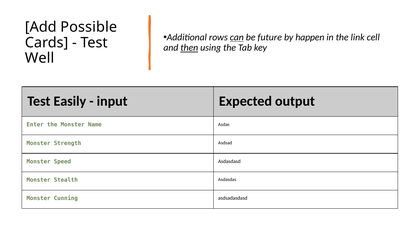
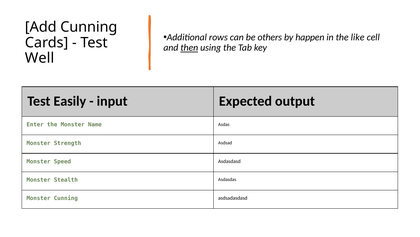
Add Possible: Possible -> Cunning (89, 27)
can underline: present -> none (237, 37)
future: future -> others (270, 37)
link: link -> like (358, 37)
